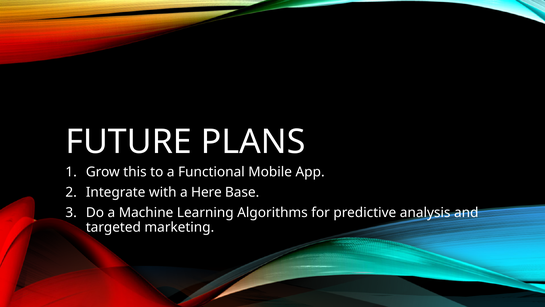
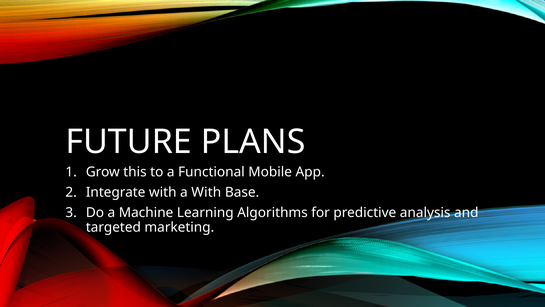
a Here: Here -> With (206, 192)
